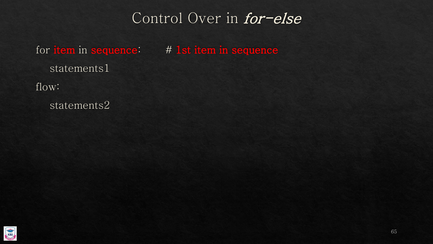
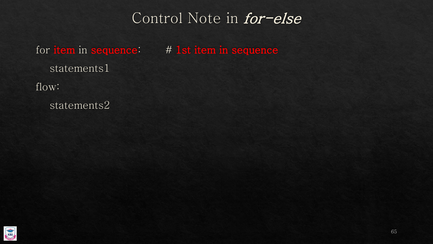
Over: Over -> Note (204, 18)
